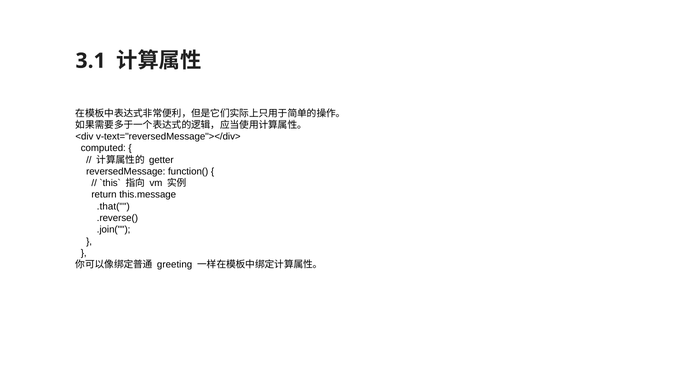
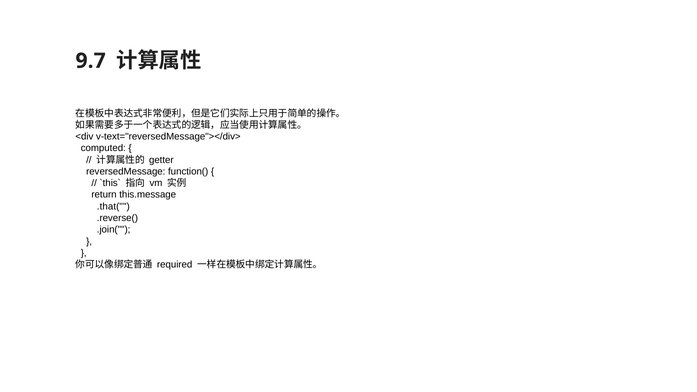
3.1: 3.1 -> 9.7 (91, 61)
greeting: greeting -> required (175, 265)
